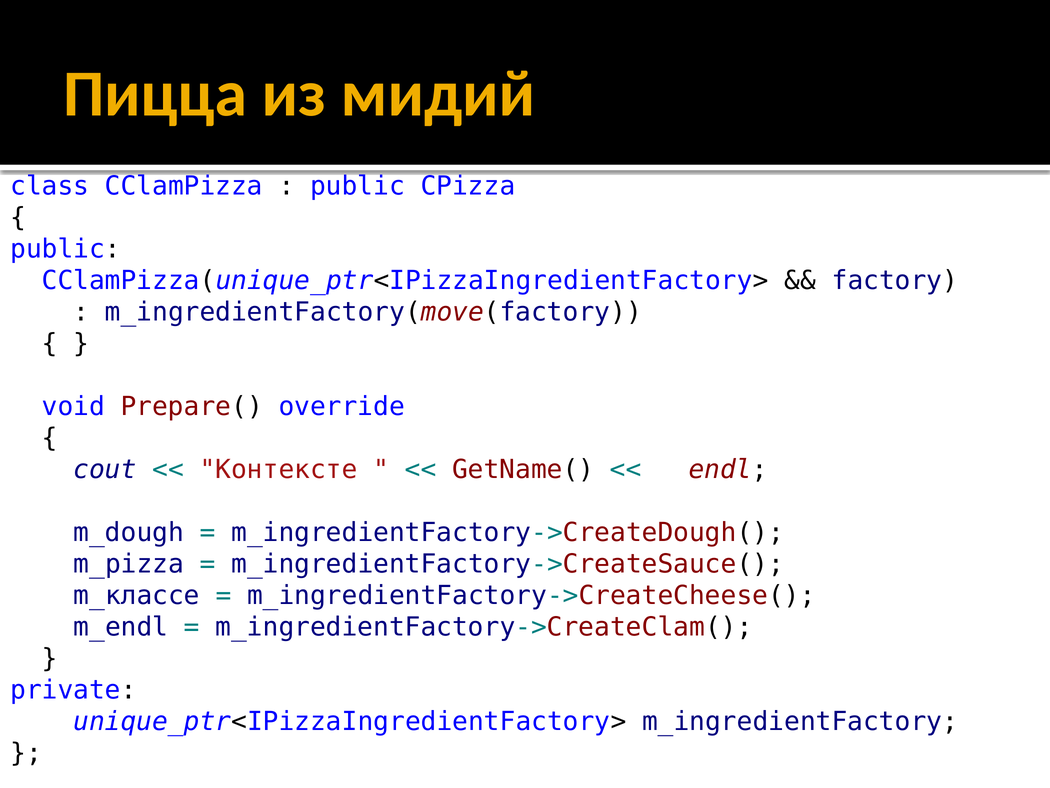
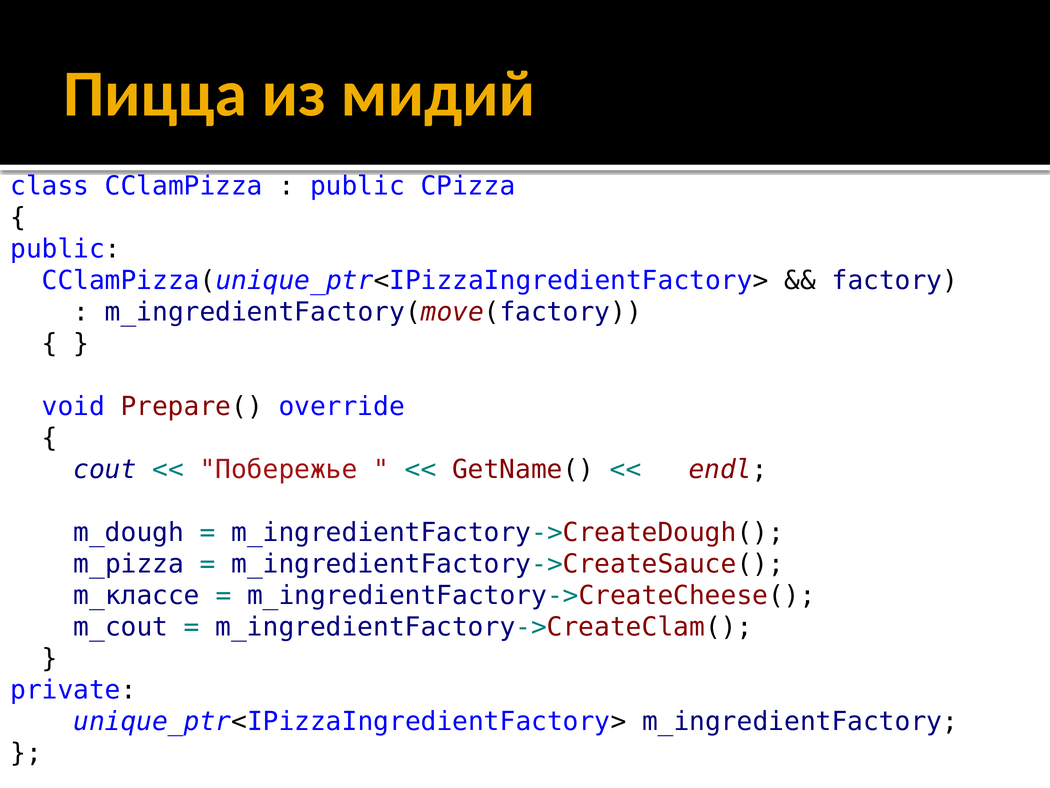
Контексте: Контексте -> Побережье (279, 469)
m_endl: m_endl -> m_cout (121, 627)
